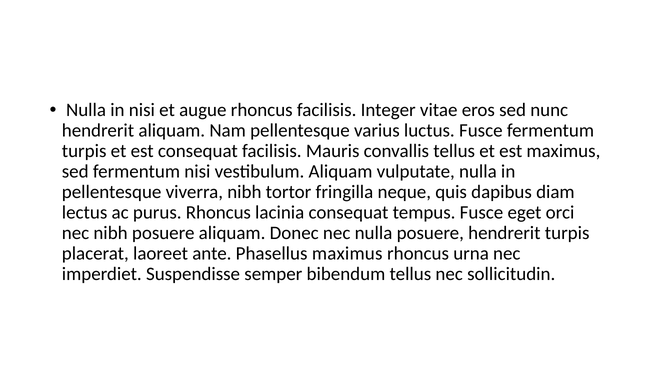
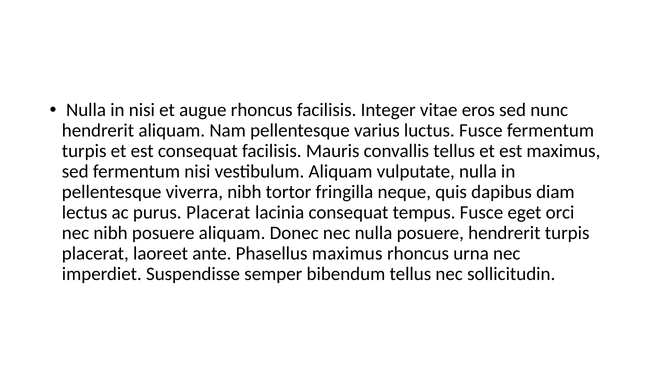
purus Rhoncus: Rhoncus -> Placerat (218, 213)
